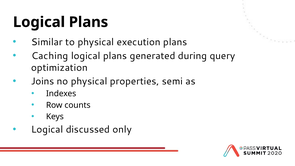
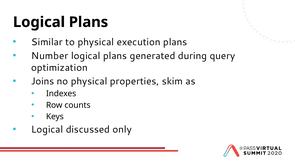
Caching: Caching -> Number (50, 56)
semi: semi -> skim (172, 81)
